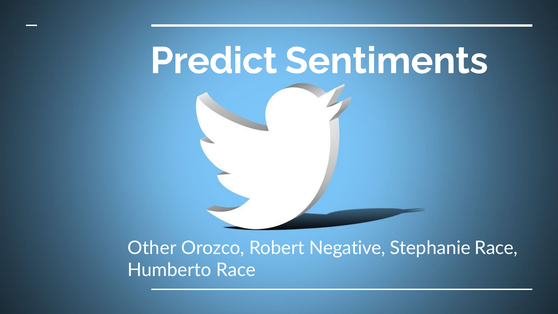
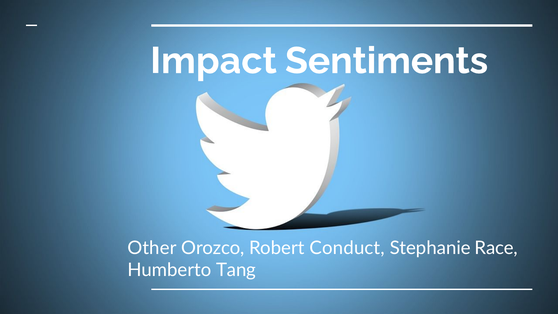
Predict: Predict -> Impact (214, 61)
Negative: Negative -> Conduct (347, 248)
Humberto Race: Race -> Tang (236, 270)
